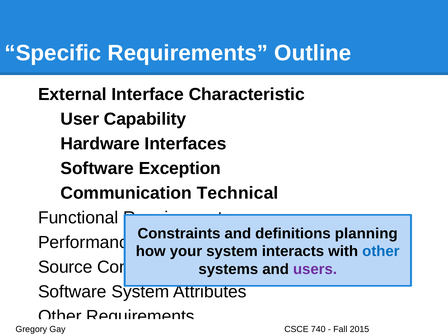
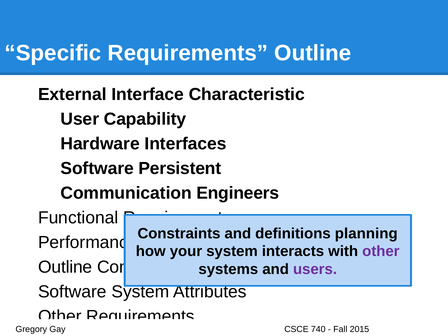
Exception: Exception -> Persistent (180, 169)
Technical: Technical -> Engineers (238, 193)
other colour: blue -> purple (381, 251)
Source: Source -> Outline (65, 267)
